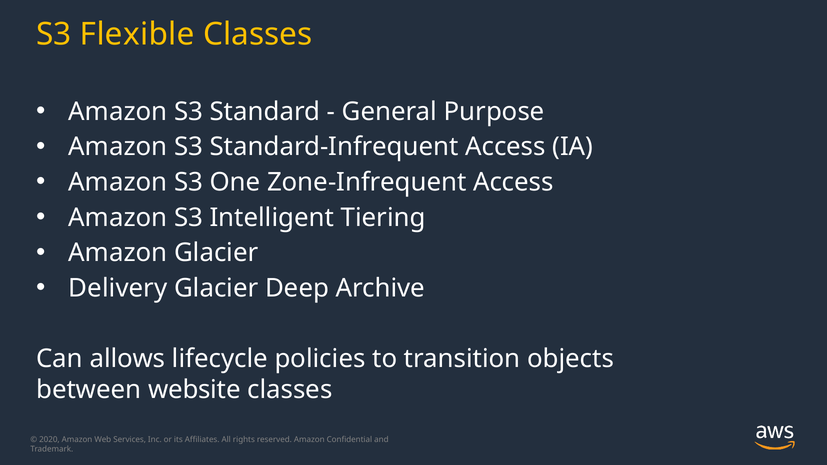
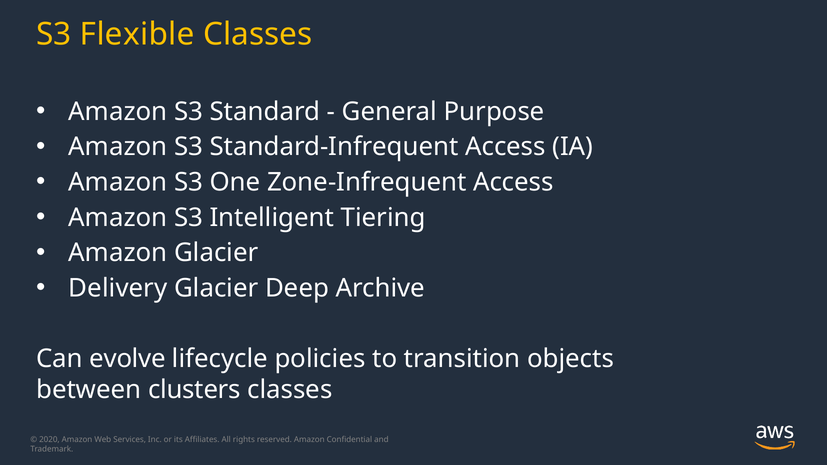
allows: allows -> evolve (128, 359)
website: website -> clusters (194, 390)
